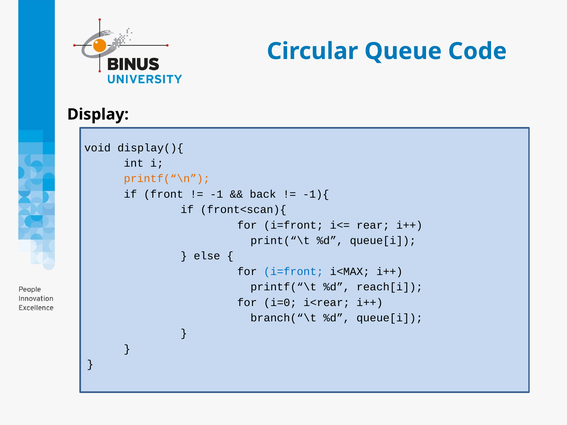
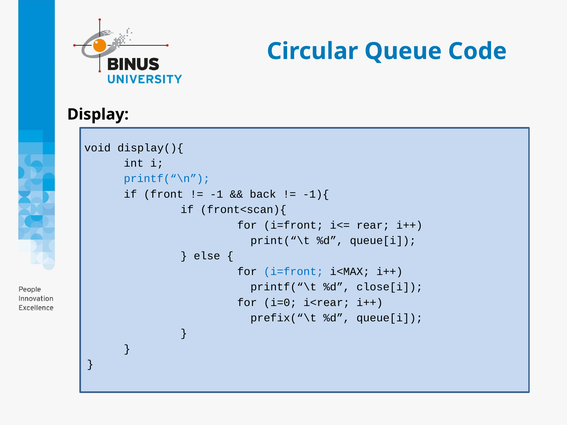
printf(“\n colour: orange -> blue (167, 179)
reach[i: reach[i -> close[i (390, 287)
branch(“\t: branch(“\t -> prefix(“\t (284, 318)
